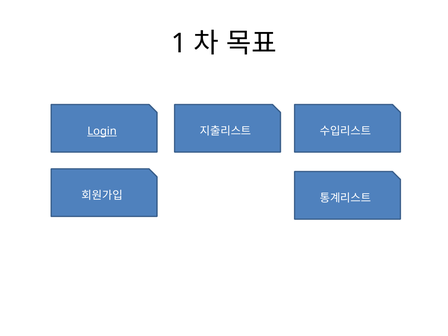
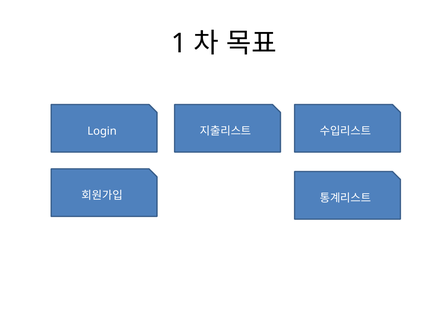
Login underline: present -> none (102, 131)
